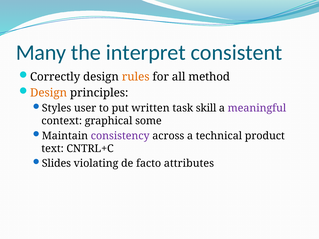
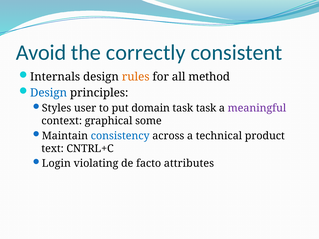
Many: Many -> Avoid (41, 53)
interpret: interpret -> correctly (146, 53)
Correctly: Correctly -> Internals (55, 77)
Design colour: orange -> blue (49, 93)
written: written -> domain (151, 108)
task skill: skill -> task (206, 108)
consistency colour: purple -> blue (120, 136)
Slides: Slides -> Login (56, 164)
